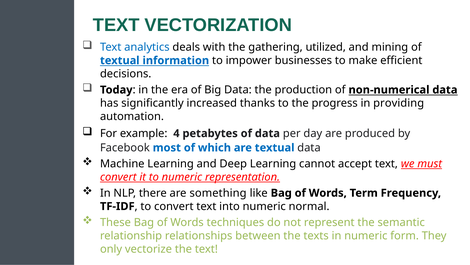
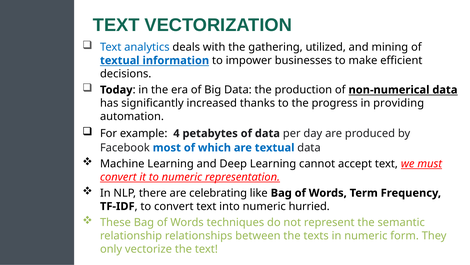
something: something -> celebrating (218, 193)
normal: normal -> hurried (309, 206)
